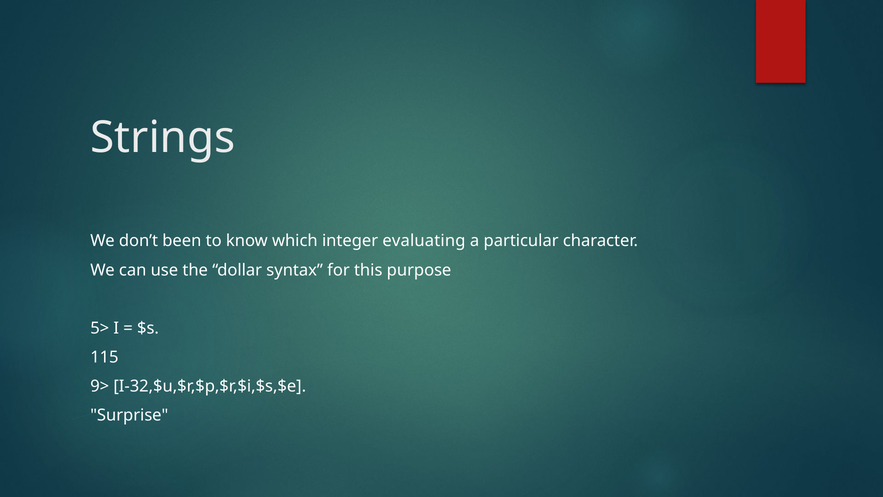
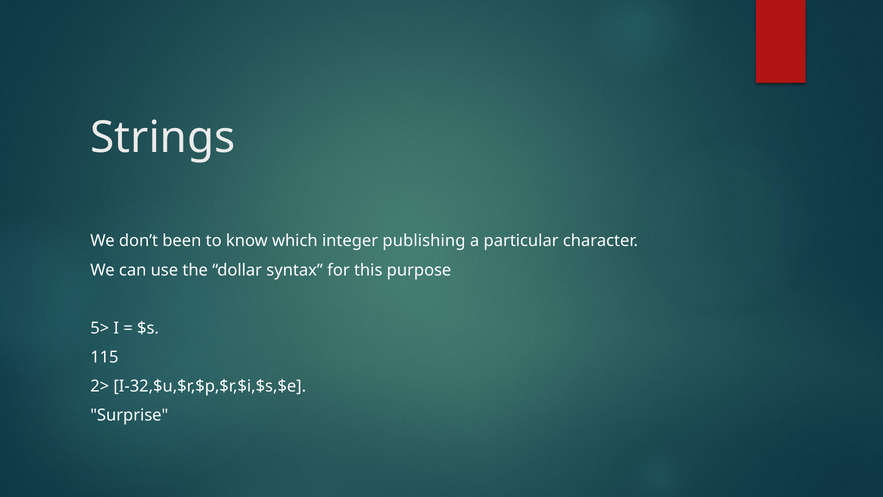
evaluating: evaluating -> publishing (424, 241)
9>: 9> -> 2> (100, 386)
